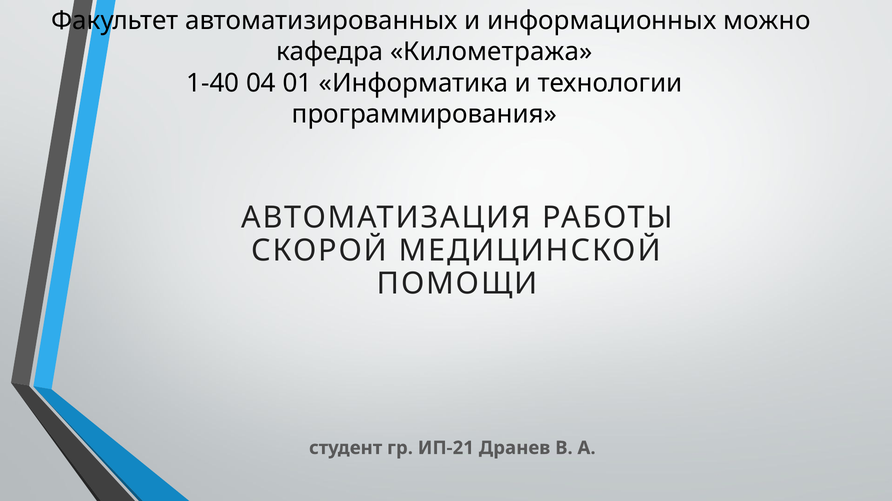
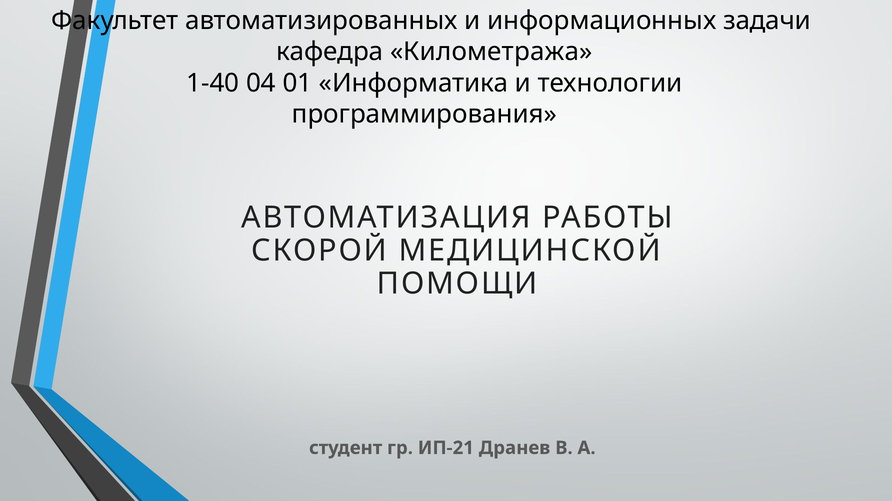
можно: можно -> задачи (767, 21)
